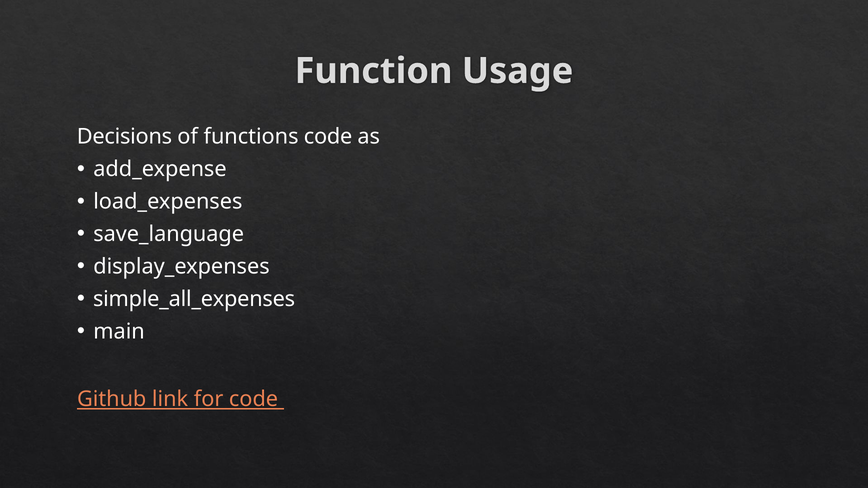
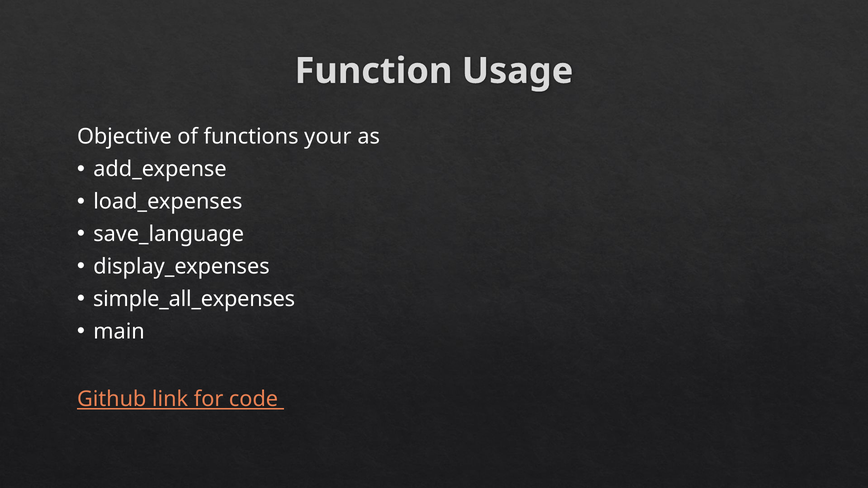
Decisions: Decisions -> Objective (124, 137)
functions code: code -> your (328, 137)
